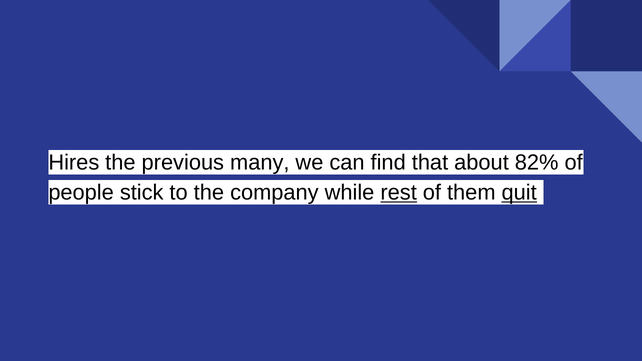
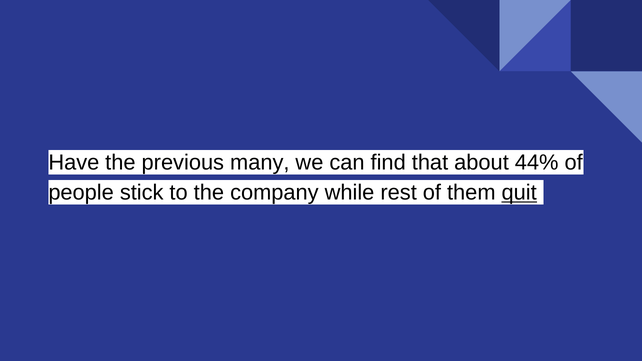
Hires: Hires -> Have (74, 163)
82%: 82% -> 44% (537, 163)
rest underline: present -> none (399, 193)
